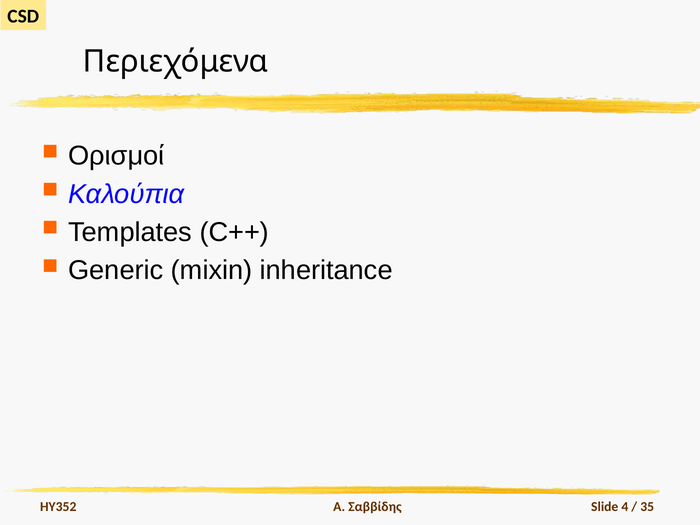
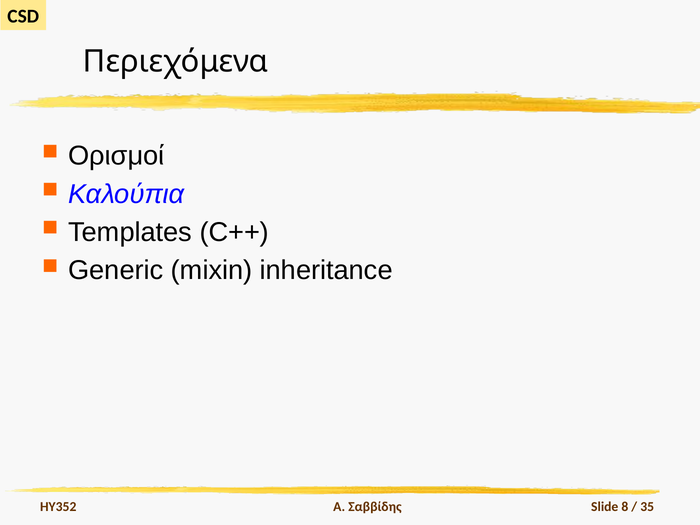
4: 4 -> 8 (625, 507)
